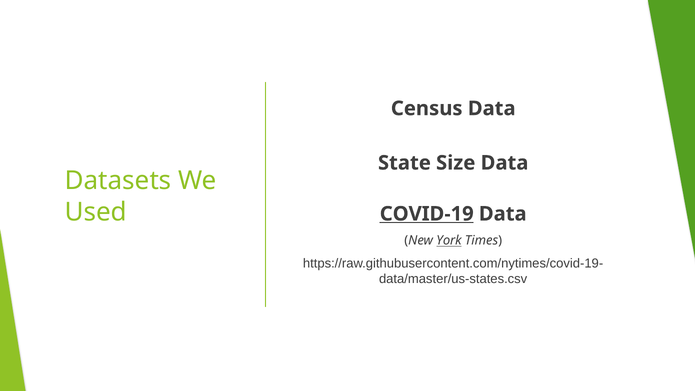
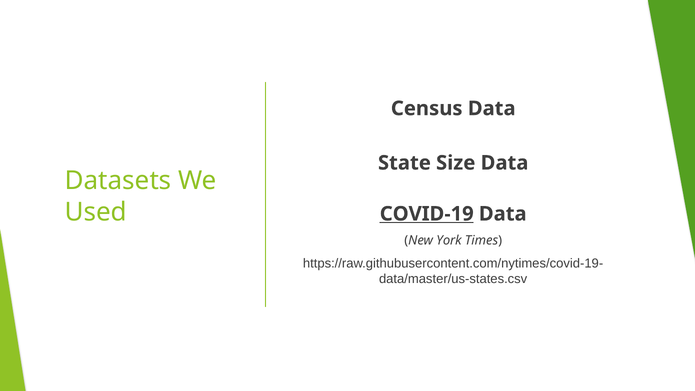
York underline: present -> none (449, 241)
